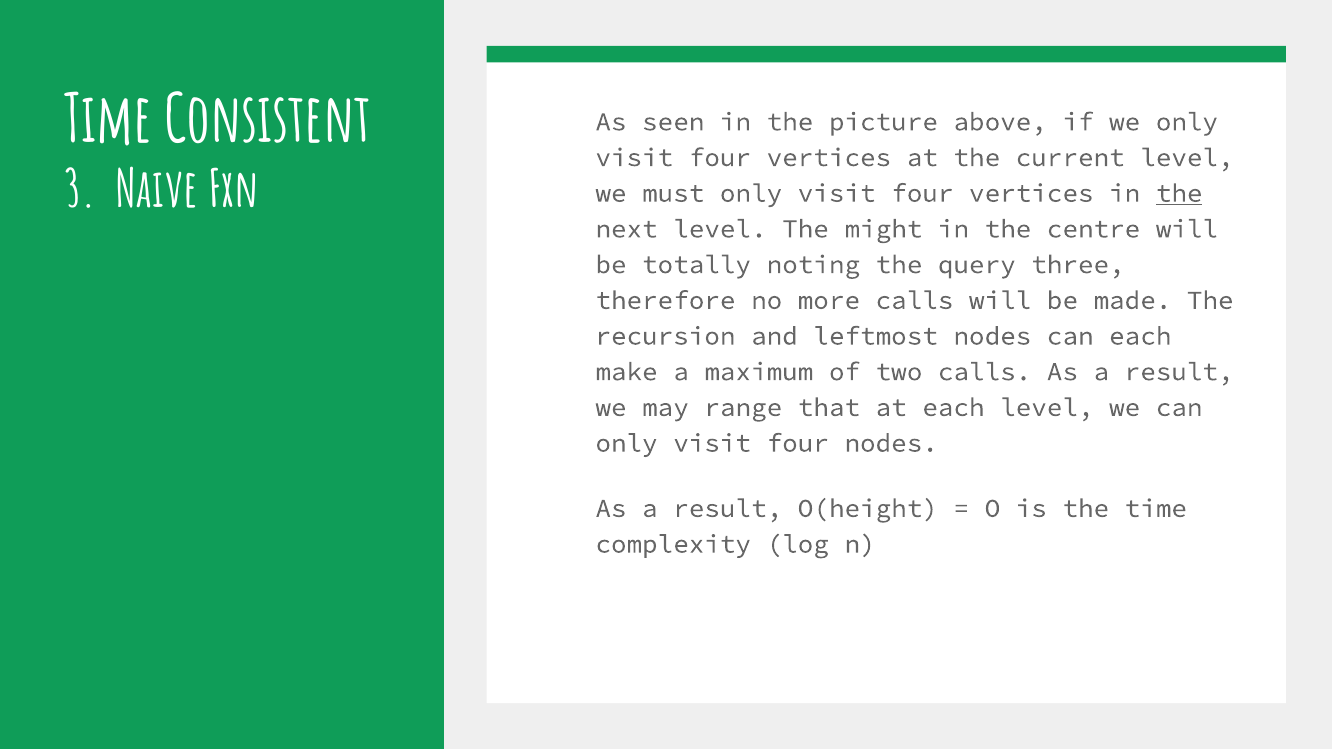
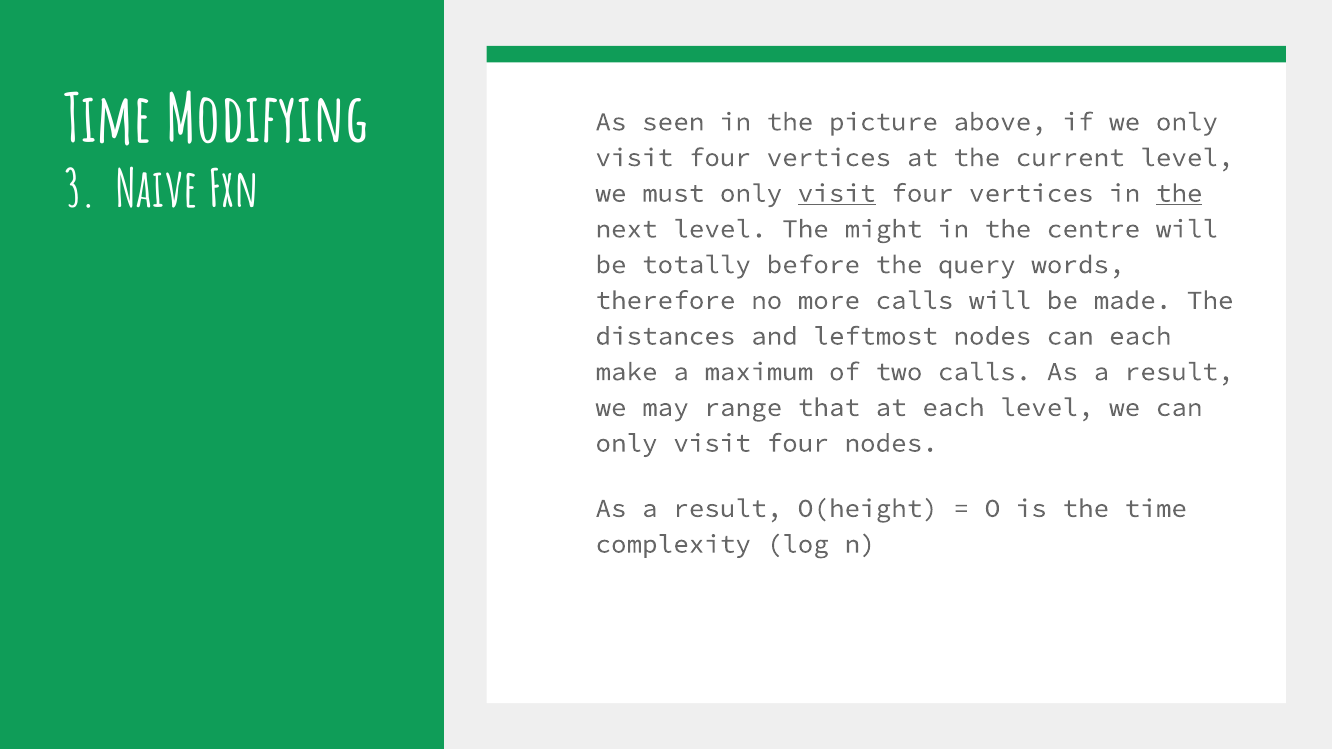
Consistent: Consistent -> Modifying (268, 120)
visit underline: none -> present (837, 193)
noting: noting -> before (813, 265)
three: three -> words (1078, 265)
recursion: recursion -> distances (665, 336)
